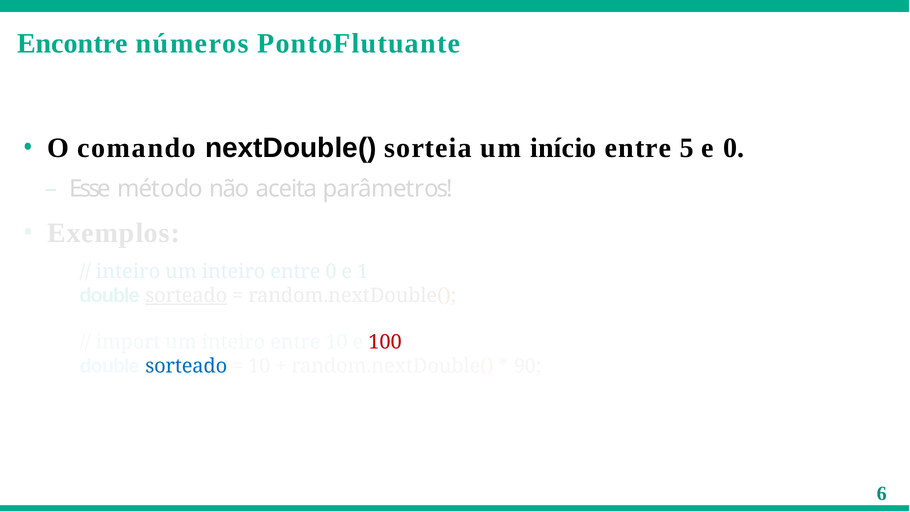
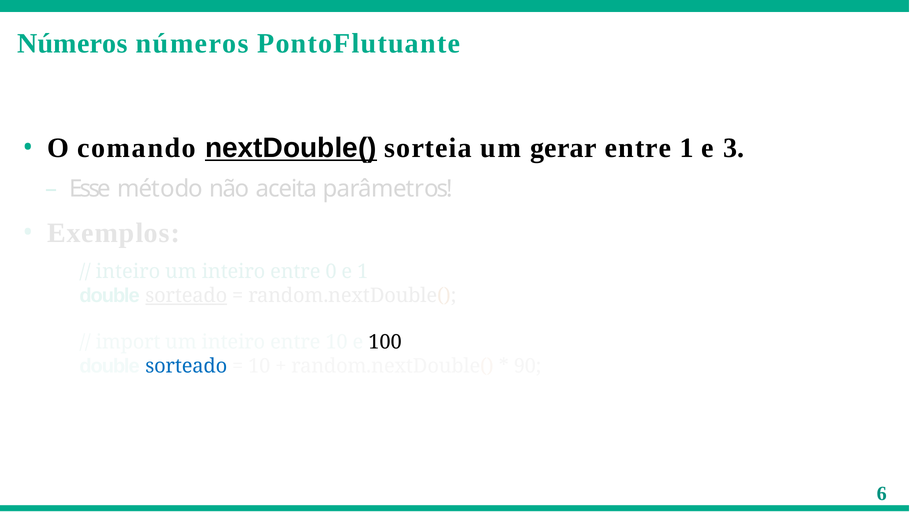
Encontre: Encontre -> Números (72, 43)
nextDouble( underline: none -> present (291, 148)
início: início -> gerar (563, 148)
entre 5: 5 -> 1 (687, 148)
e 0: 0 -> 3 (734, 148)
100 colour: red -> black (385, 342)
